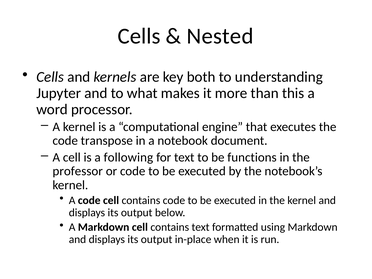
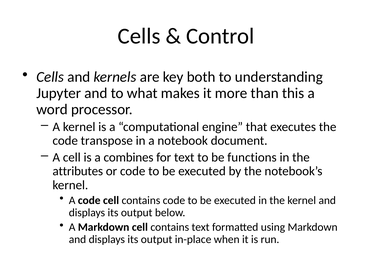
Nested: Nested -> Control (220, 36)
following: following -> combines (129, 157)
professor: professor -> attributes (78, 171)
